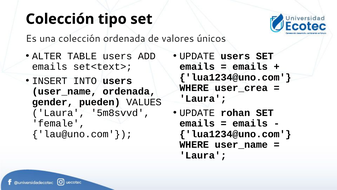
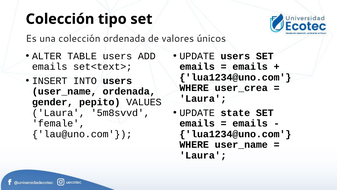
pueden: pueden -> pepito (100, 102)
rohan: rohan -> state (235, 113)
